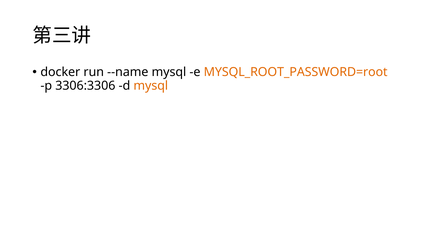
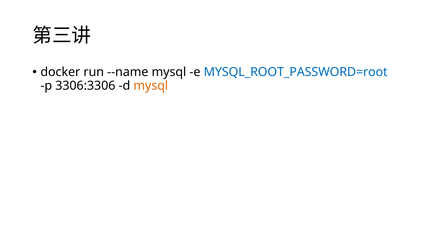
MYSQL_ROOT_PASSWORD=root colour: orange -> blue (296, 72)
